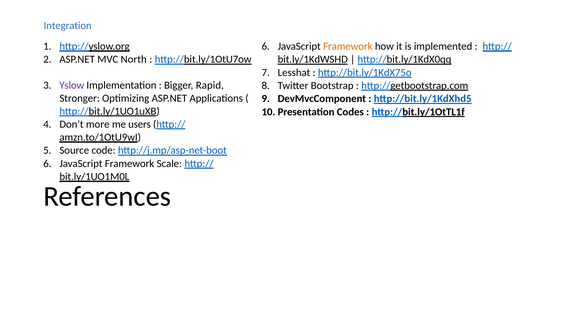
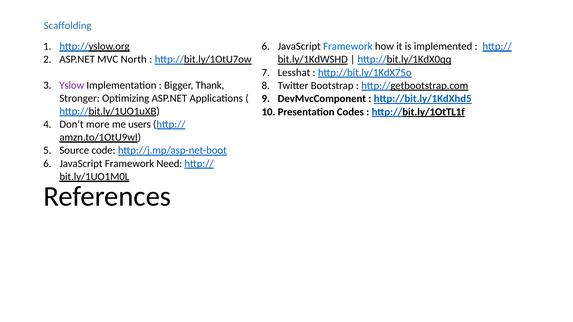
Integration: Integration -> Scaffolding (68, 26)
Framework colour: orange -> blue (348, 46)
Rapid: Rapid -> Thank (210, 85)
Scale: Scale -> Need (169, 164)
